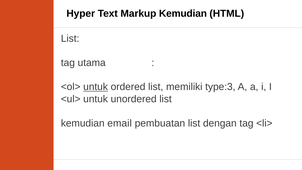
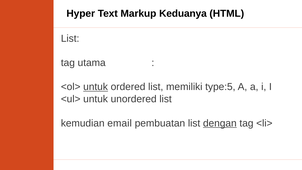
Markup Kemudian: Kemudian -> Keduanya (183, 14)
type:3: type:3 -> type:5 (220, 87)
dengan underline: none -> present (220, 123)
